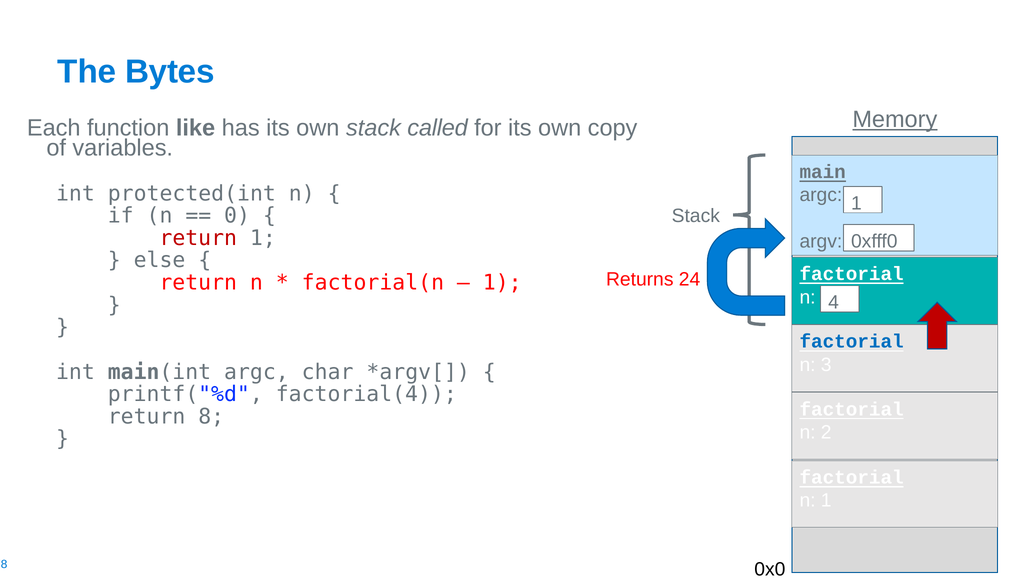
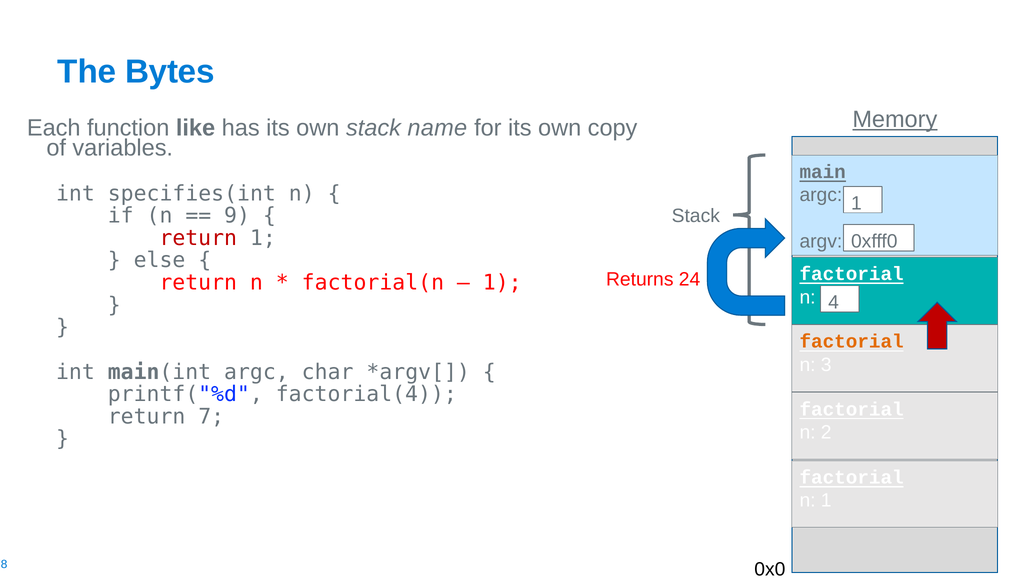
called: called -> name (437, 128)
protected(int: protected(int -> specifies(int (192, 193)
0: 0 -> 9 (237, 216)
factorial colour: blue -> orange (852, 341)
8: 8 -> 7 (211, 416)
